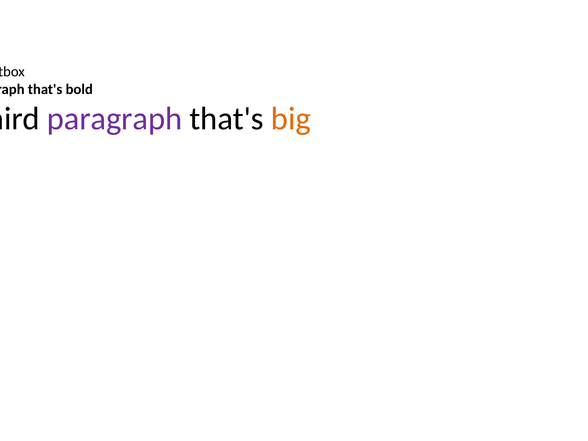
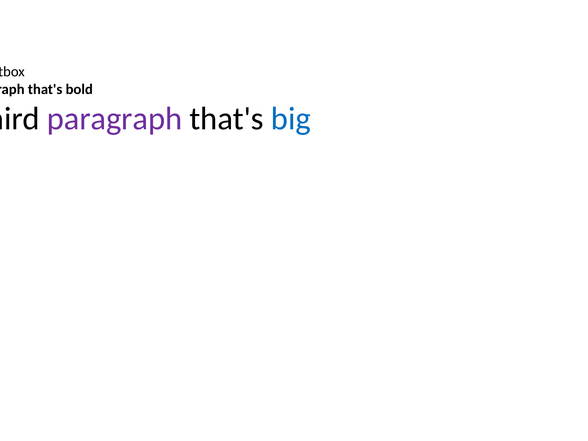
big colour: orange -> blue (291, 119)
